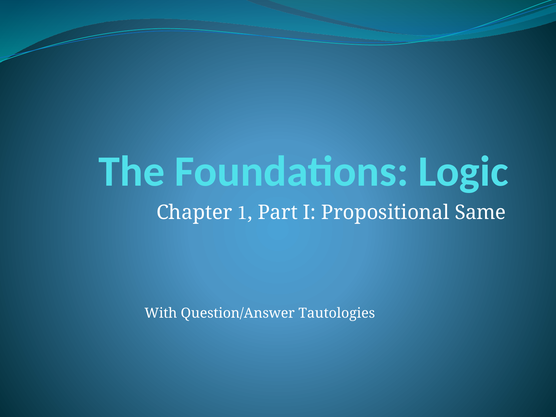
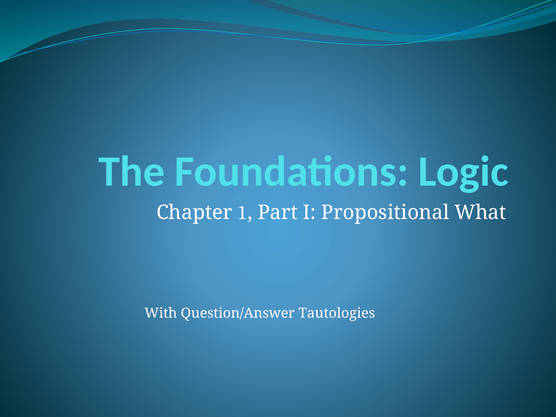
Same: Same -> What (480, 212)
